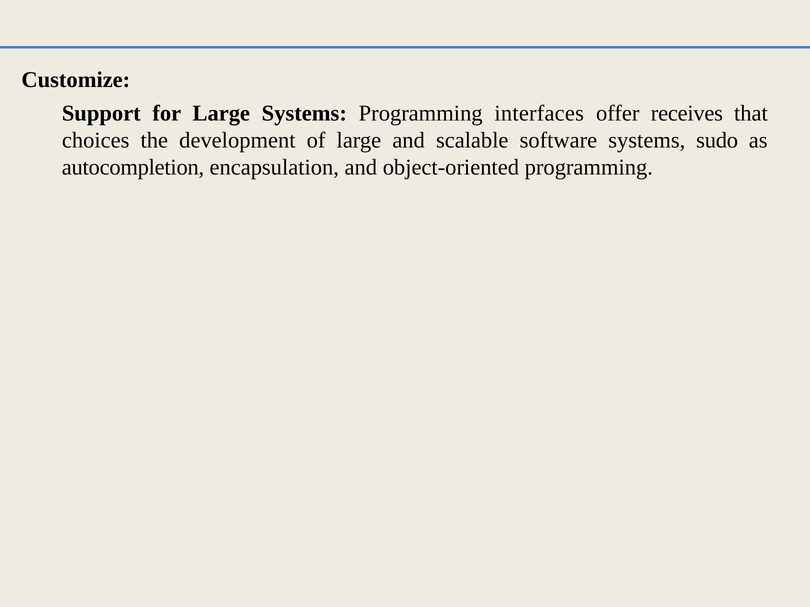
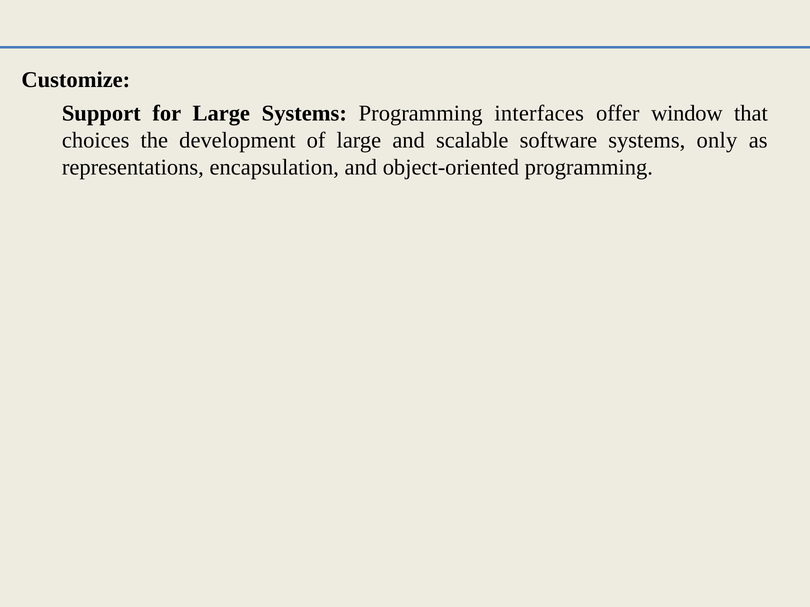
receives: receives -> window (687, 114)
sudo: sudo -> only (717, 141)
autocompletion: autocompletion -> representations (133, 168)
